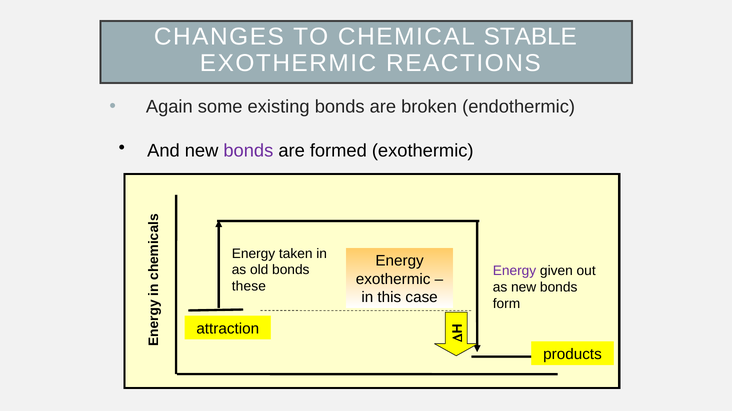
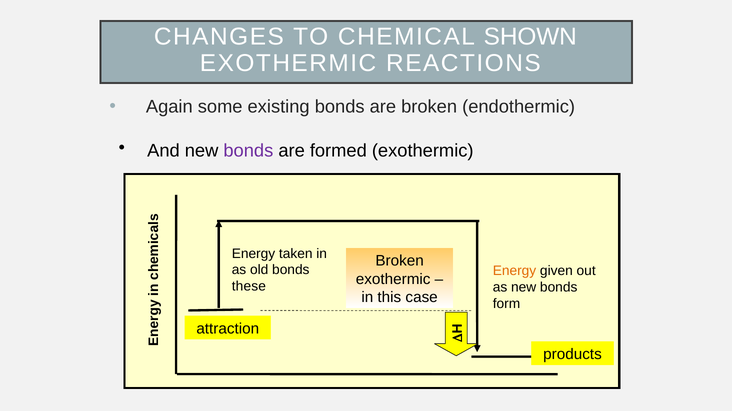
STABLE: STABLE -> SHOWN (530, 37)
Energy: Energy -> Broken (400, 261)
Energy colour: purple -> orange (515, 271)
